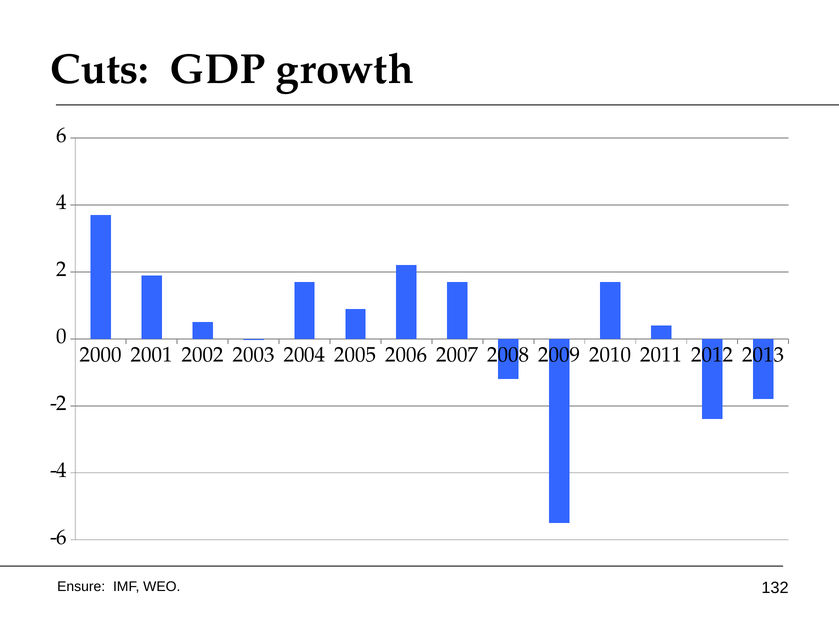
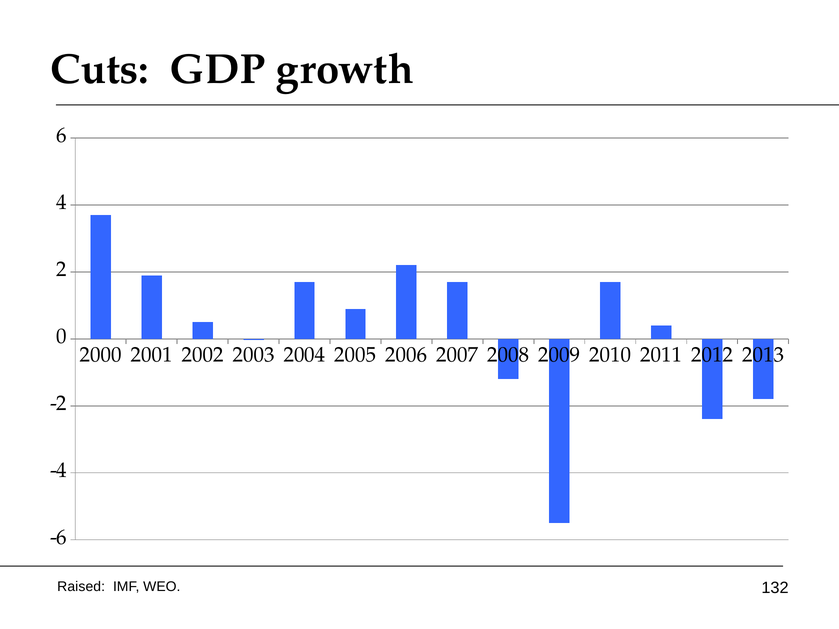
Ensure: Ensure -> Raised (81, 587)
